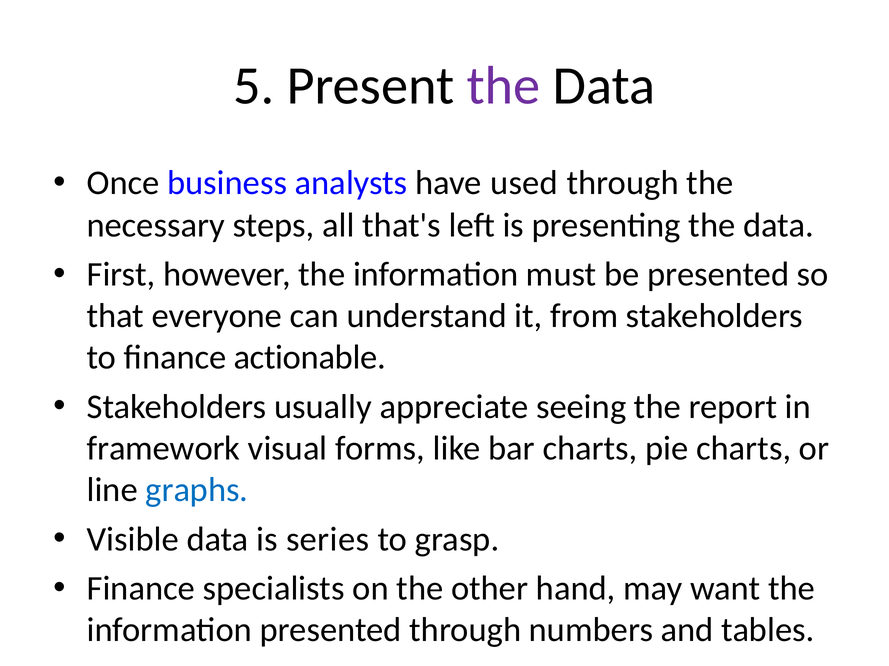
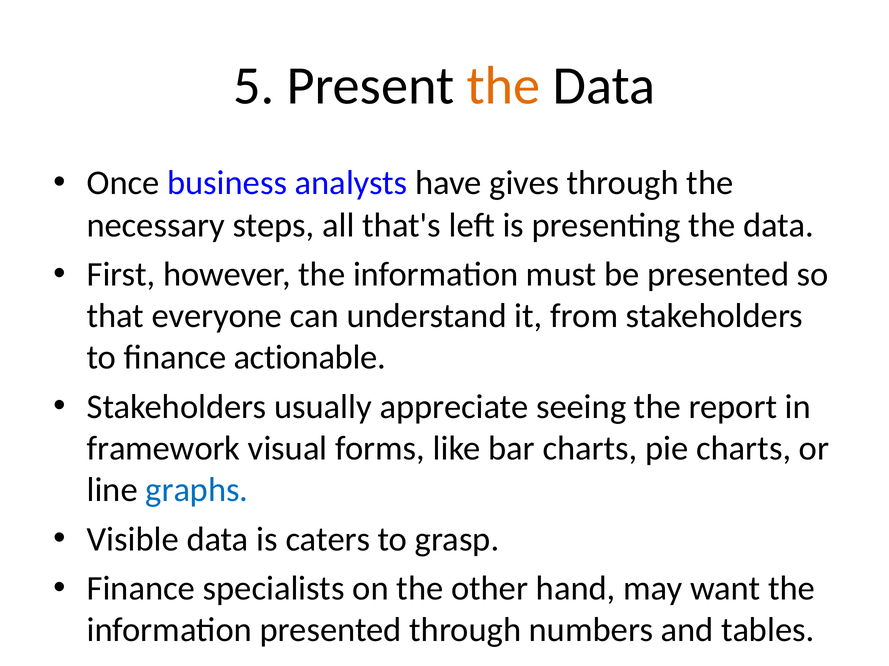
the colour: purple -> orange (504, 86)
used: used -> gives (524, 183)
series: series -> caters (328, 540)
